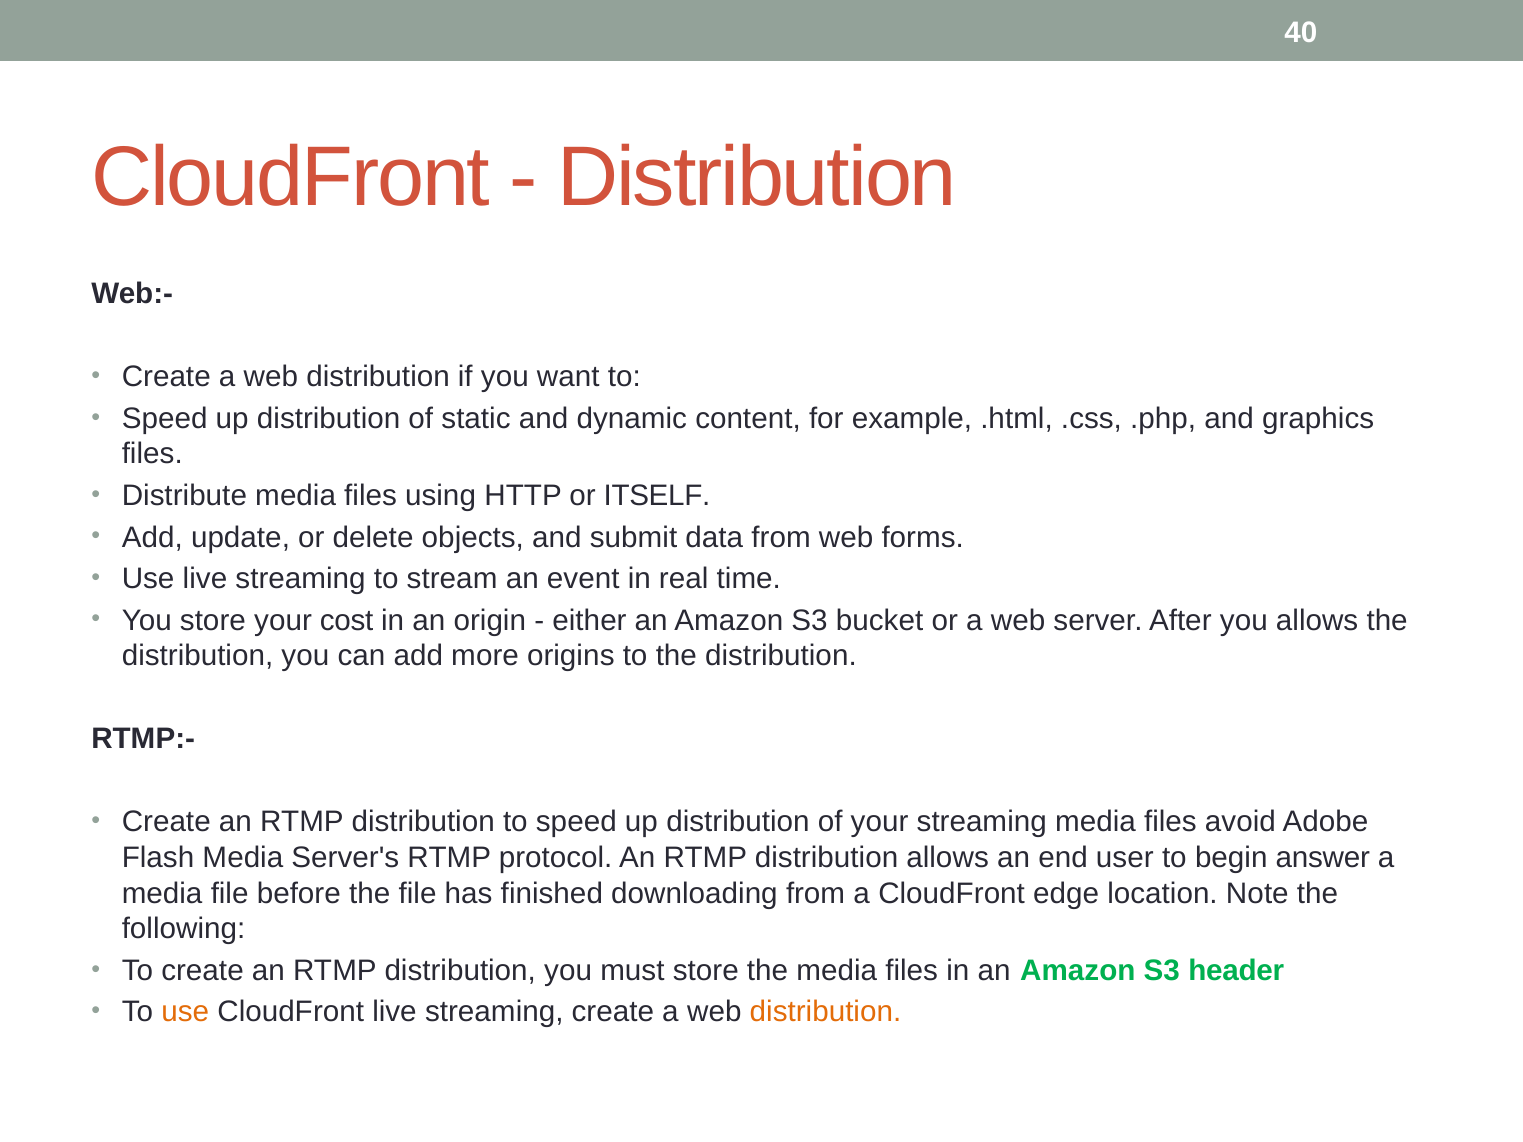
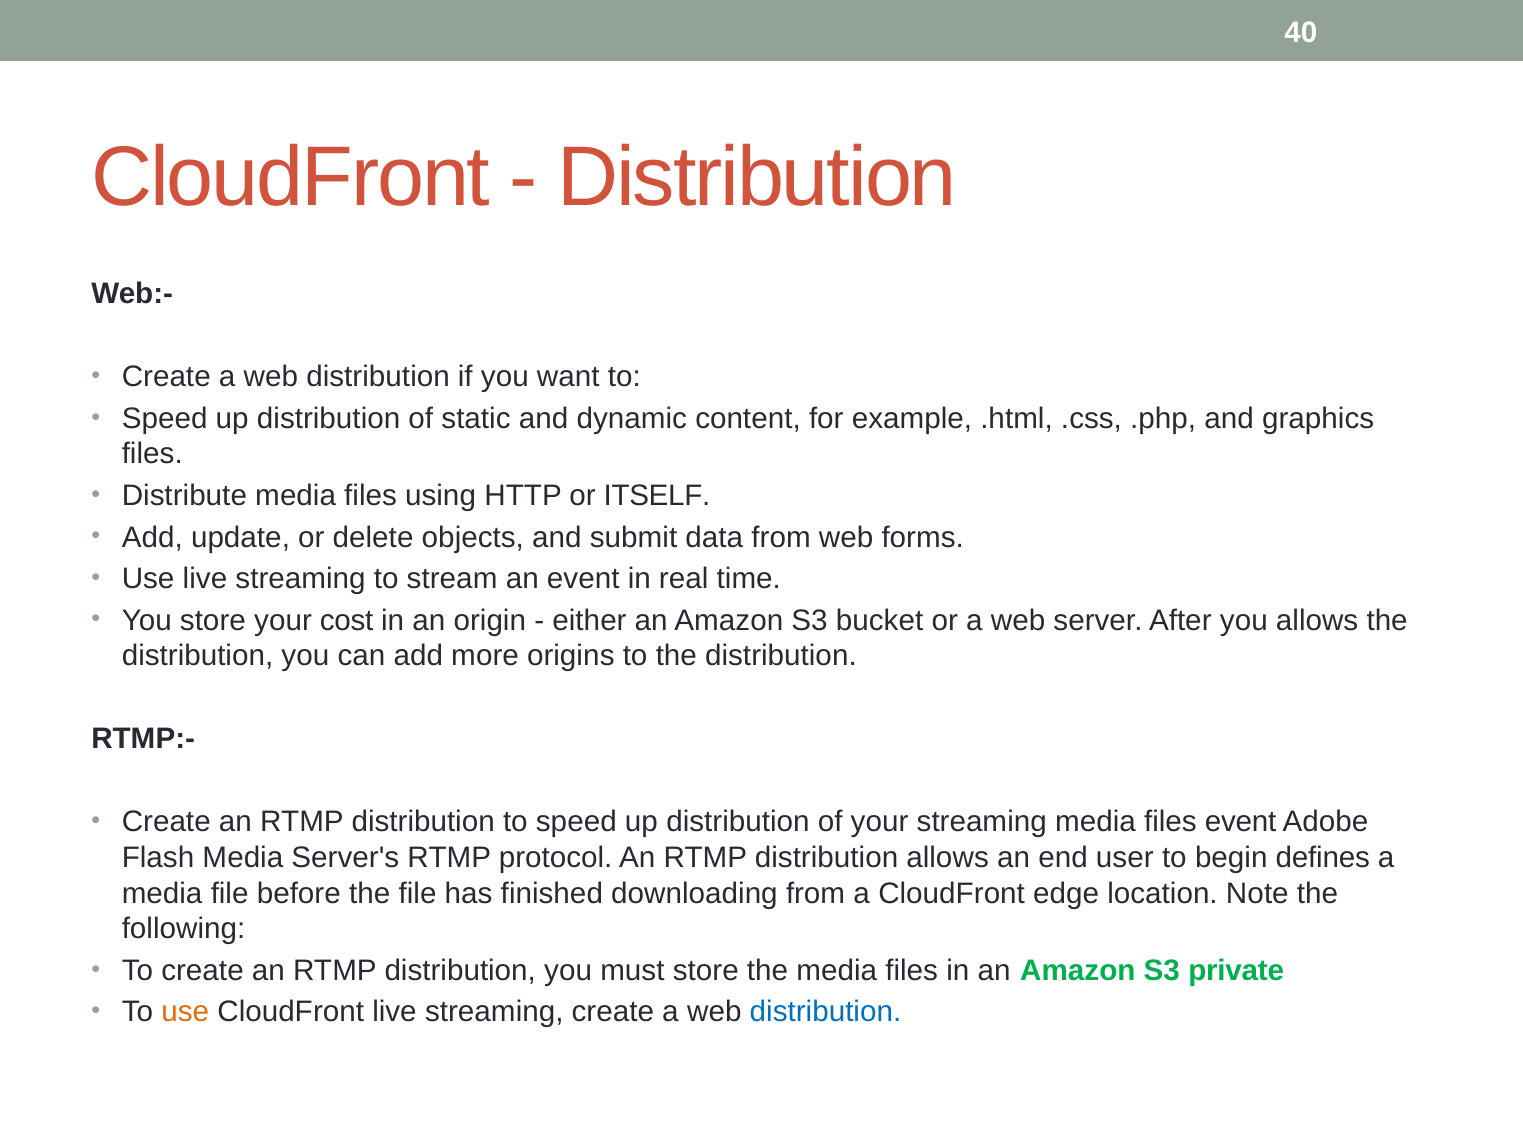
files avoid: avoid -> event (1241, 822)
answer: answer -> defines (1323, 858)
header: header -> private (1236, 971)
distribution colour: orange -> blue (825, 1012)
